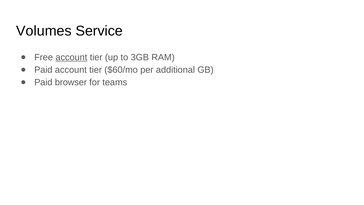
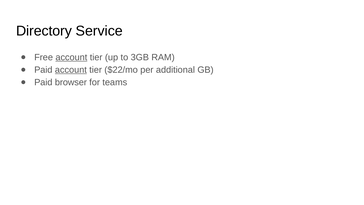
Volumes: Volumes -> Directory (44, 31)
account underline: none -> present (71, 70)
$60/mo: $60/mo -> $22/mo (121, 70)
